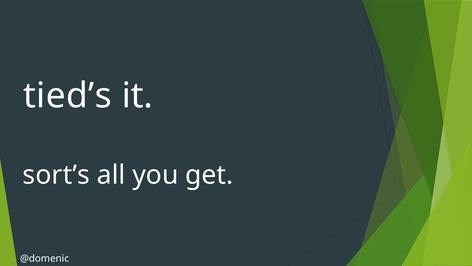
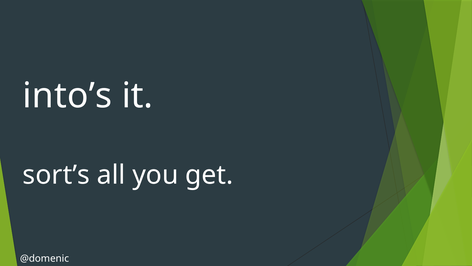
tied’s: tied’s -> into’s (67, 96)
